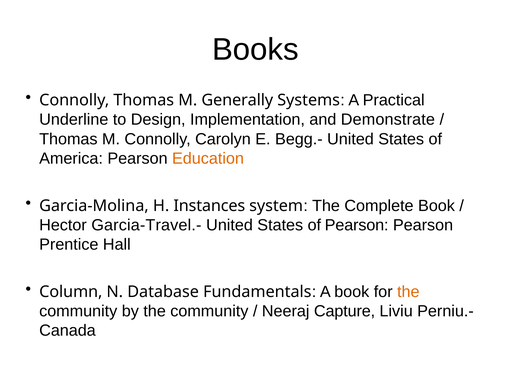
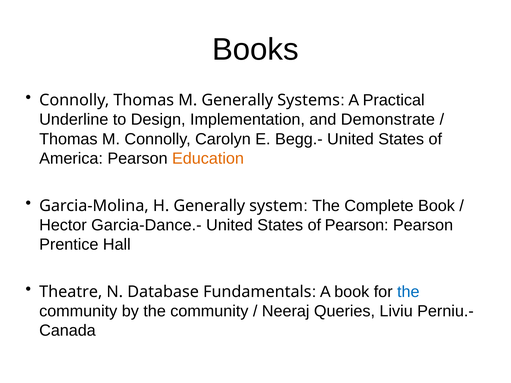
H Instances: Instances -> Generally (209, 206)
Garcia-Travel.-: Garcia-Travel.- -> Garcia-Dance.- (146, 225)
Column: Column -> Theatre (71, 292)
the colour: orange -> blue (408, 292)
Capture: Capture -> Queries (344, 311)
